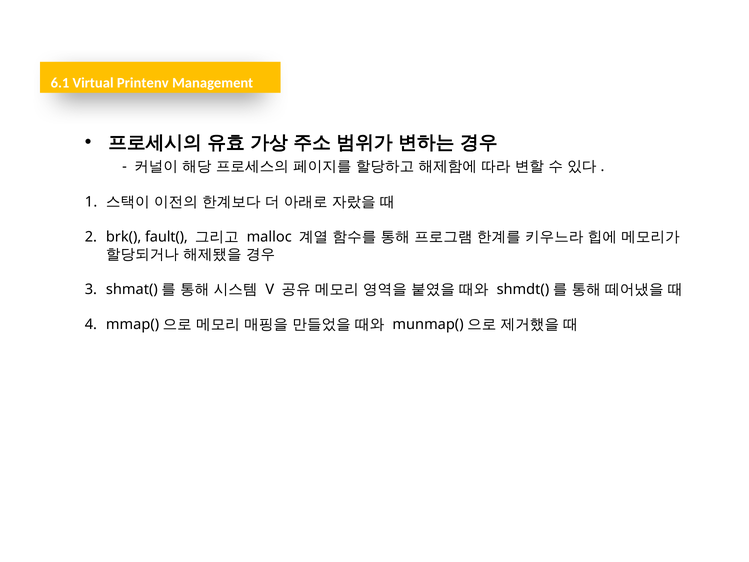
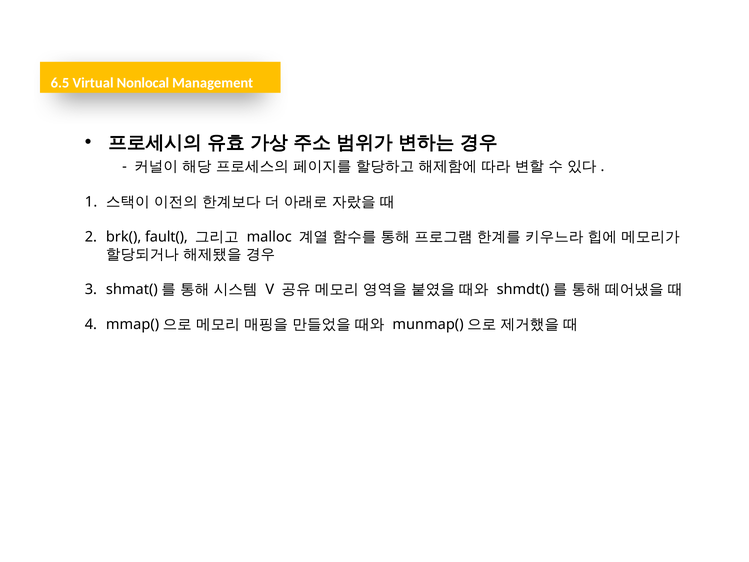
6.1: 6.1 -> 6.5 (60, 83)
Printenv: Printenv -> Nonlocal (143, 83)
